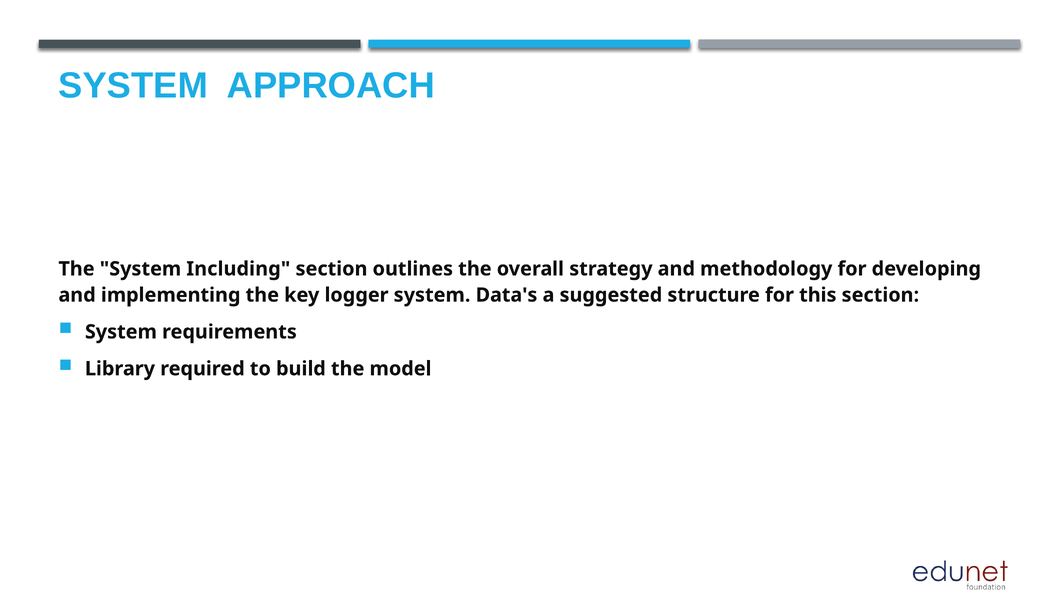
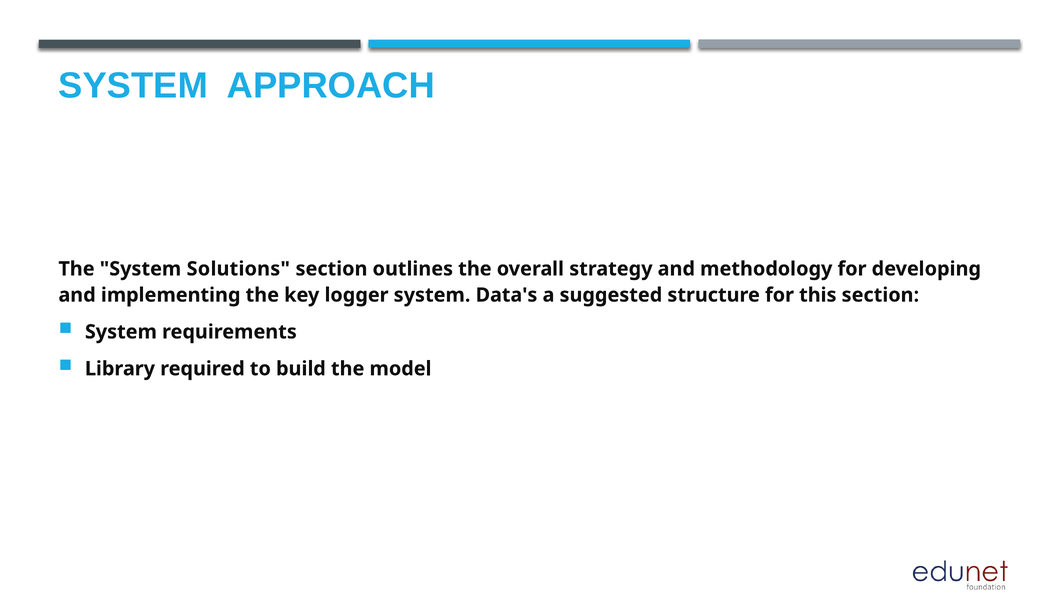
Including: Including -> Solutions (238, 269)
